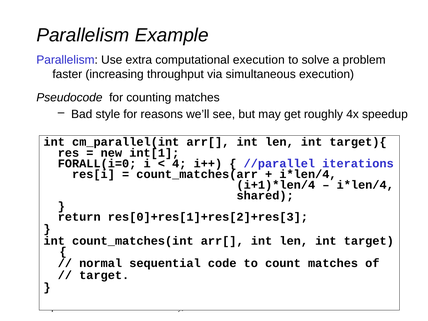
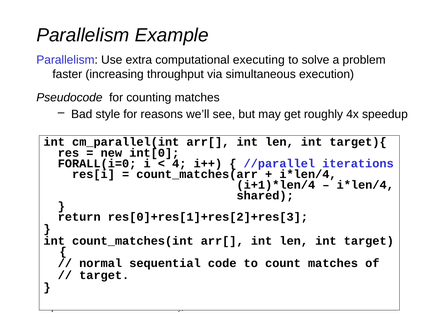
computational execution: execution -> executing (259, 60)
int[1: int[1 -> int[0 (154, 153)
